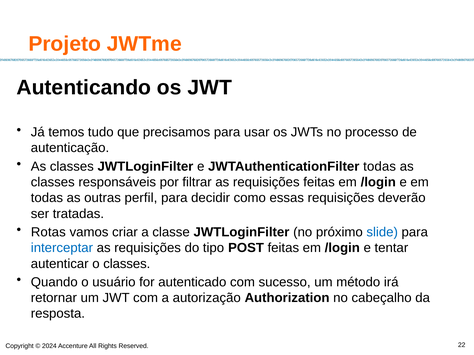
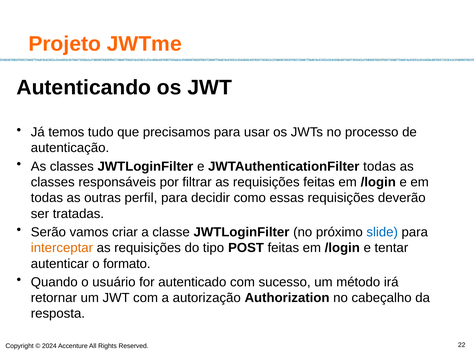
Rotas: Rotas -> Serão (48, 232)
interceptar colour: blue -> orange (62, 248)
o classes: classes -> formato (127, 264)
